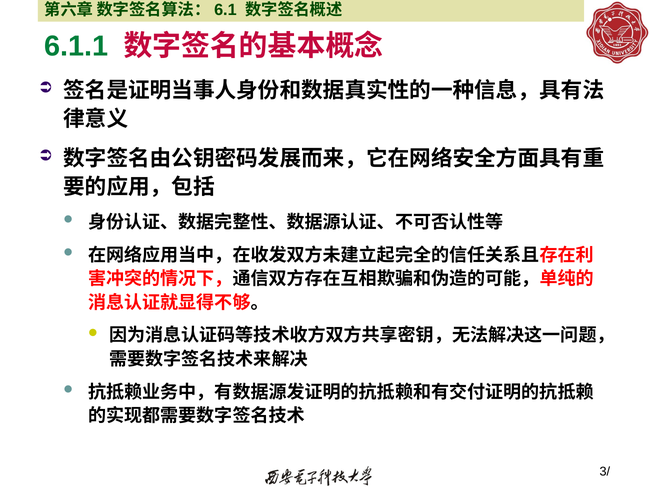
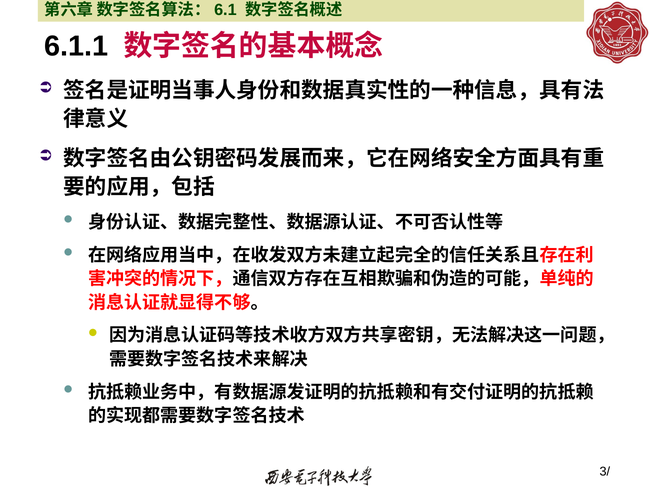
6.1.1 colour: green -> black (76, 46)
